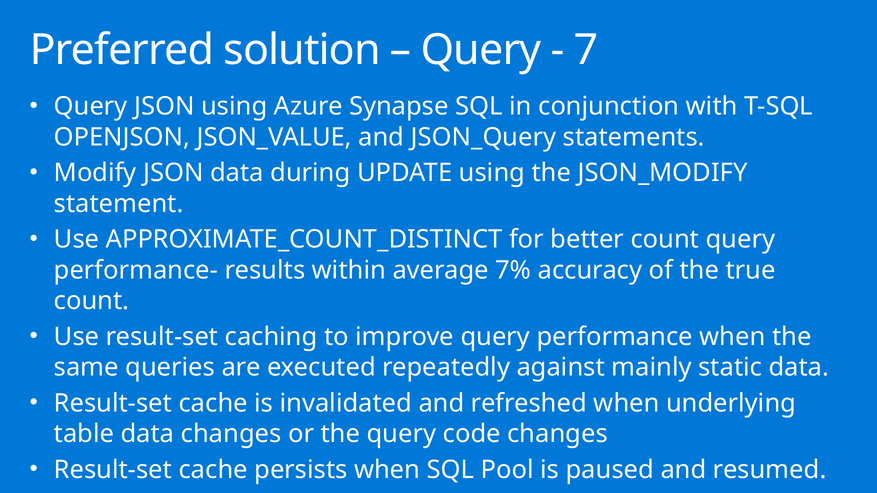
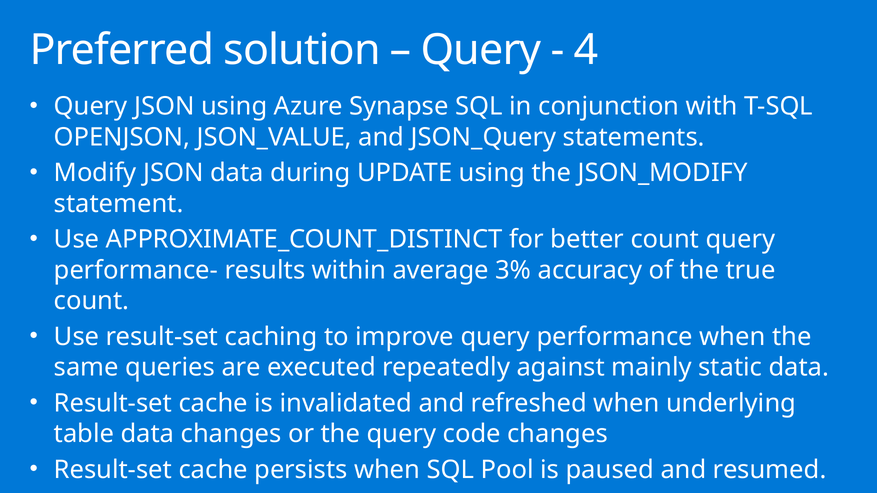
7: 7 -> 4 (586, 50)
7%: 7% -> 3% (513, 270)
